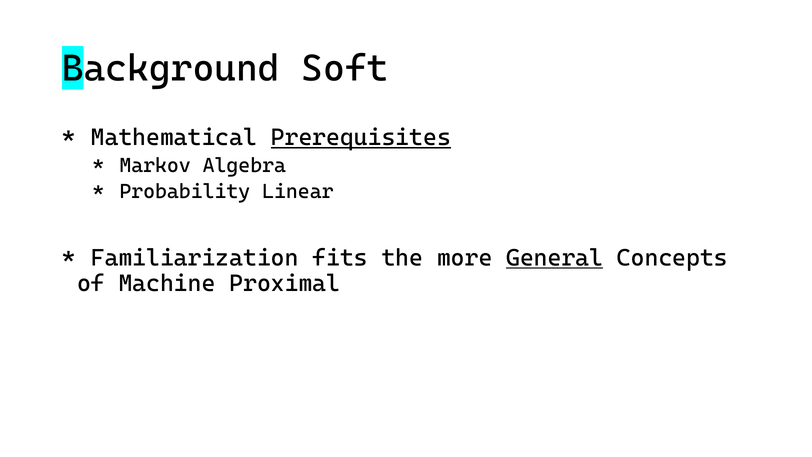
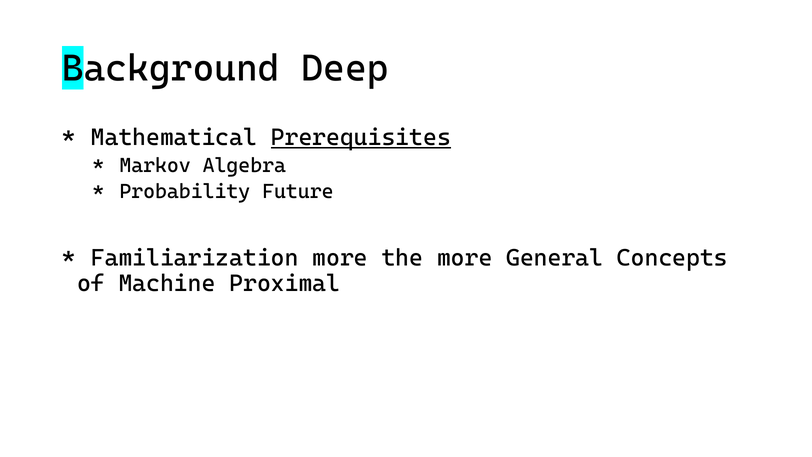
Soft: Soft -> Deep (345, 68)
Linear: Linear -> Future (298, 191)
Familiarization fits: fits -> more (340, 258)
General underline: present -> none (555, 258)
